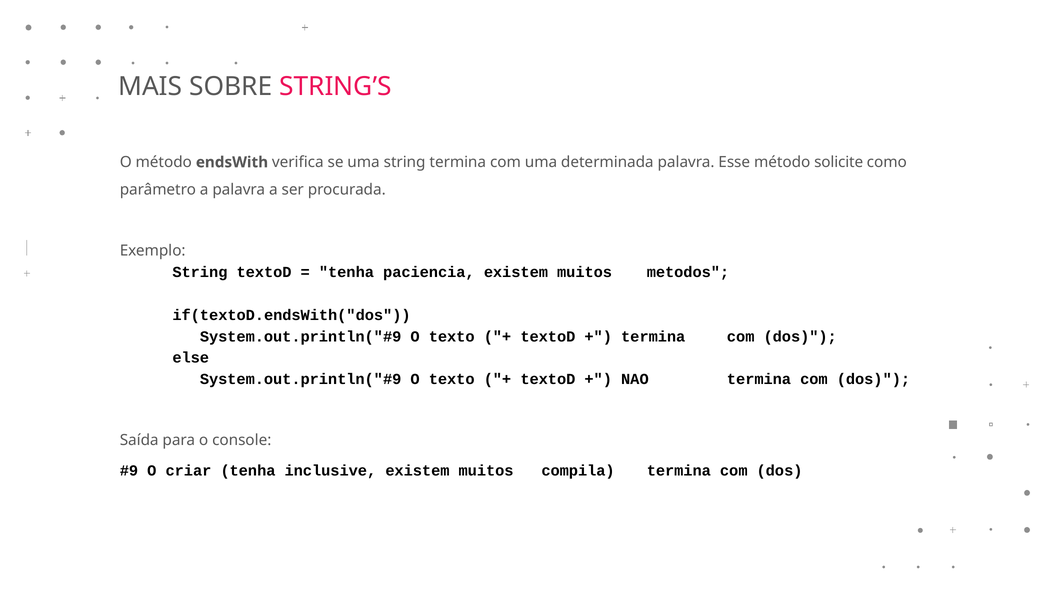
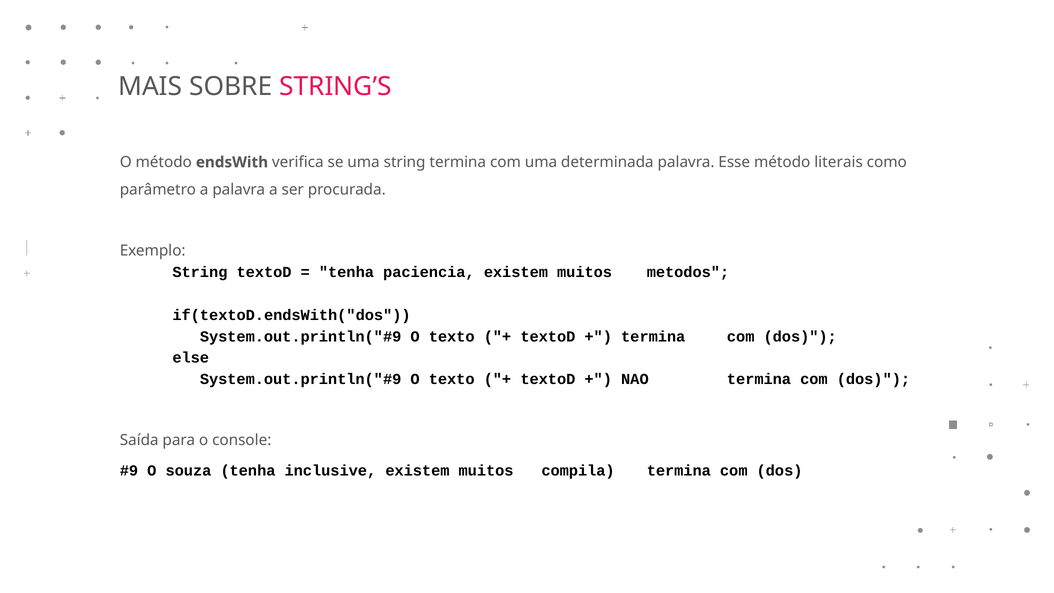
solicite: solicite -> literais (839, 162)
criar: criar -> souza (188, 471)
